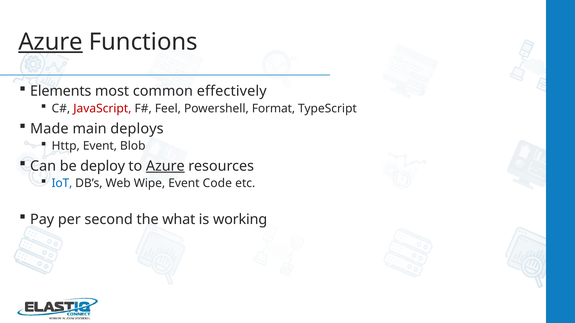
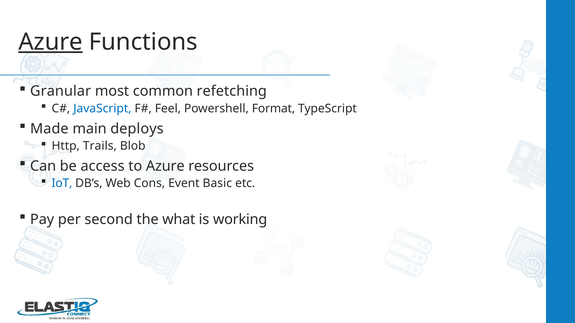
Elements: Elements -> Granular (61, 91)
effectively: effectively -> refetching (232, 91)
JavaScript colour: red -> blue (102, 109)
Http Event: Event -> Trails (100, 146)
deploy: deploy -> access (103, 166)
Azure underline: present -> none (165, 166)
Wipe: Wipe -> Cons (149, 183)
Code: Code -> Basic (217, 183)
